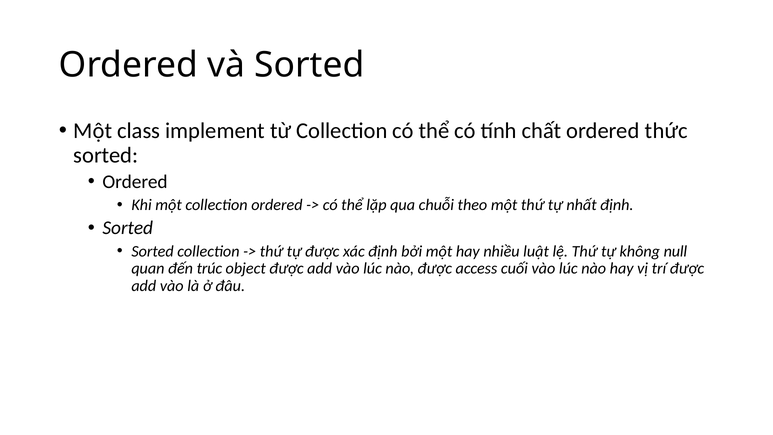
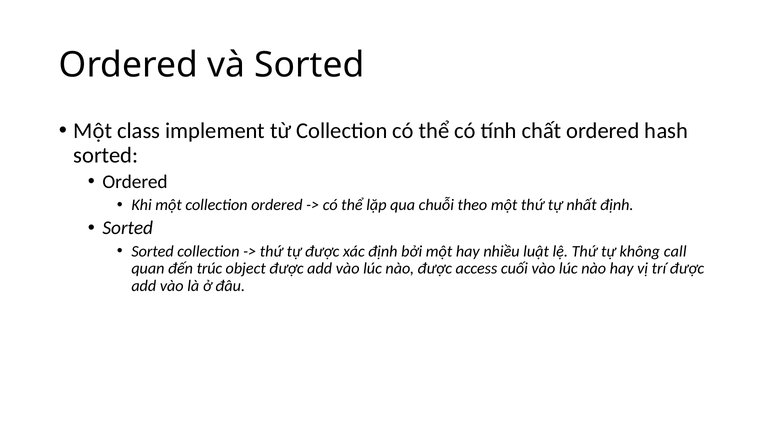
thức: thức -> hash (666, 131)
null: null -> call (675, 251)
